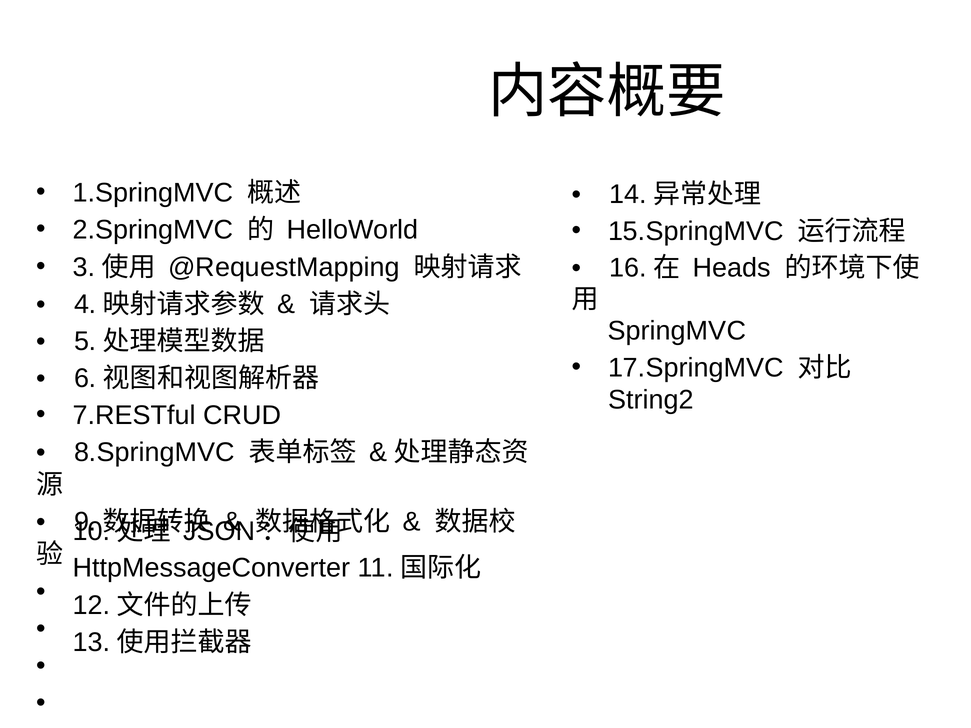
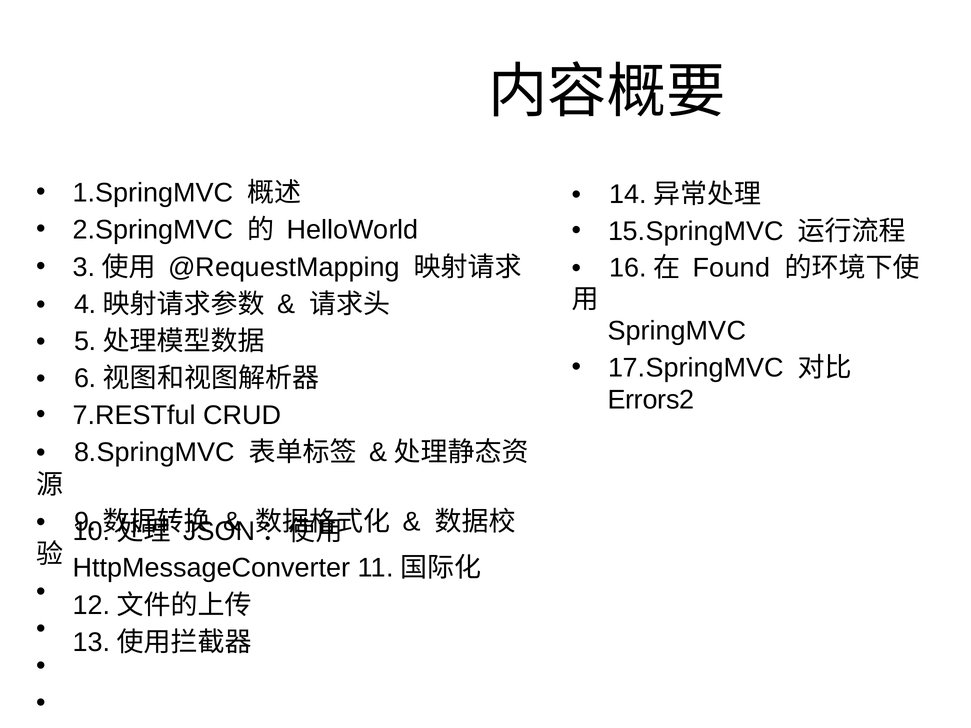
Heads: Heads -> Found (731, 268)
String2: String2 -> Errors2 (651, 400)
